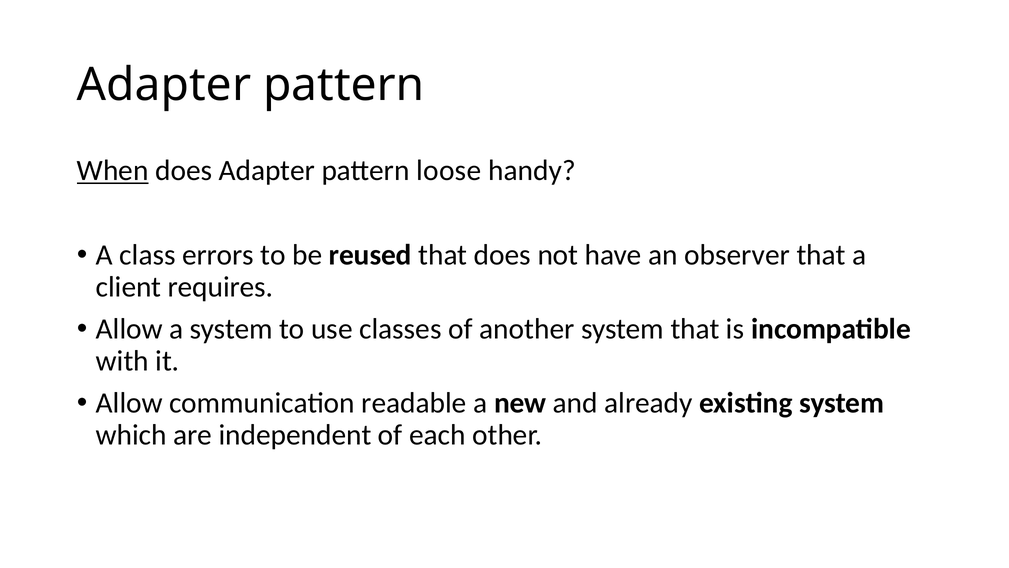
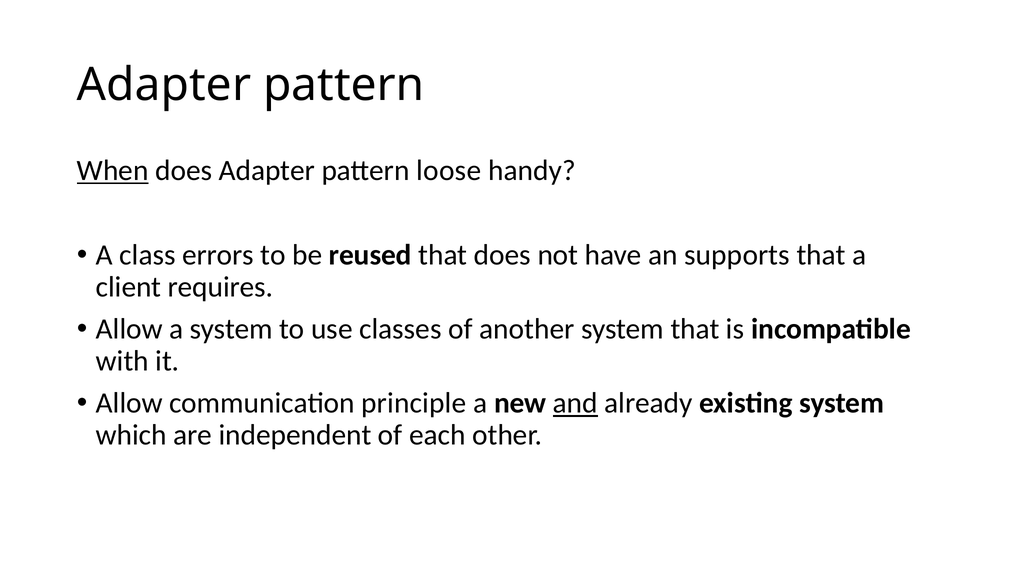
observer: observer -> supports (737, 255)
readable: readable -> principle (414, 403)
and underline: none -> present (575, 403)
